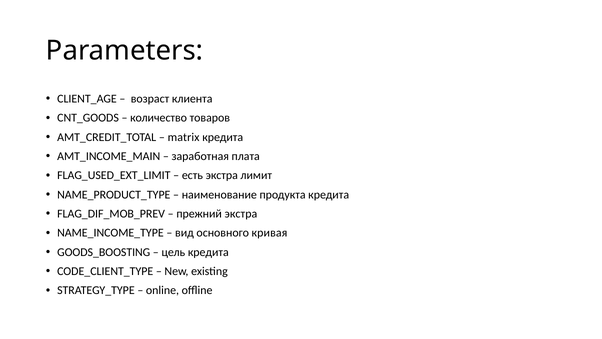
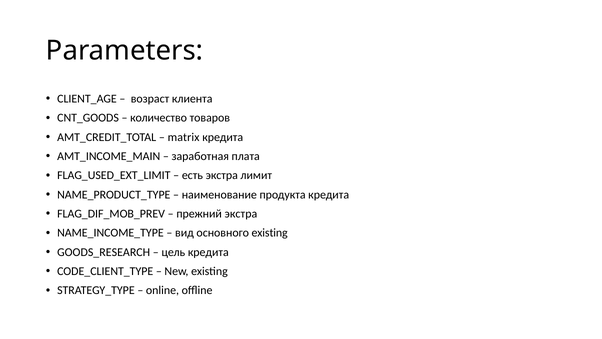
основного кривая: кривая -> existing (270, 233)
GOODS_BOOSTING: GOODS_BOOSTING -> GOODS_RESEARCH (104, 252)
